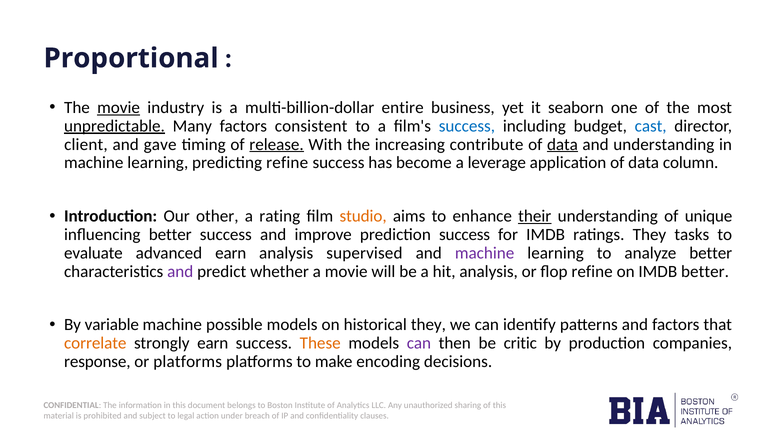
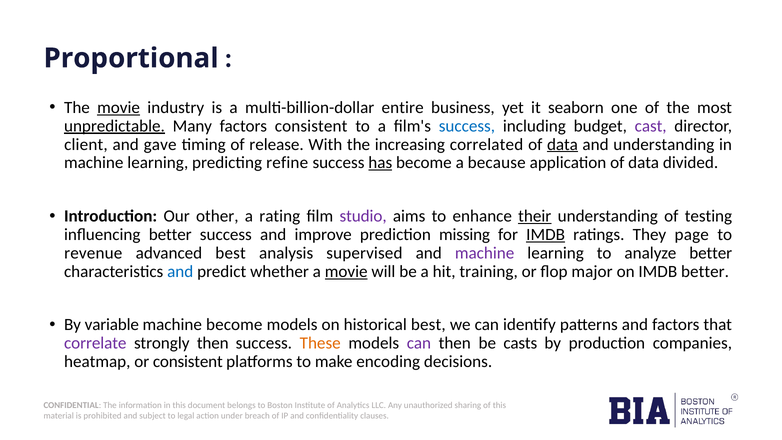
cast colour: blue -> purple (651, 126)
release underline: present -> none (277, 144)
contribute: contribute -> correlated (487, 144)
has underline: none -> present (380, 163)
leverage: leverage -> because (497, 163)
column: column -> divided (691, 163)
studio colour: orange -> purple (363, 216)
unique: unique -> testing (708, 216)
prediction success: success -> missing (465, 235)
IMDB underline: none -> present (546, 235)
tasks: tasks -> page (692, 235)
evaluate: evaluate -> revenue (93, 253)
advanced earn: earn -> best (231, 253)
and colour: purple -> blue (180, 271)
movie underline: none -> present (346, 271)
hit analysis: analysis -> training (489, 271)
flop refine: refine -> major (592, 271)
machine possible: possible -> become (234, 325)
historical they: they -> best (428, 325)
correlate colour: orange -> purple (95, 343)
strongly earn: earn -> then (213, 343)
critic: critic -> casts (520, 343)
response: response -> heatmap (97, 362)
or platforms: platforms -> consistent (188, 362)
